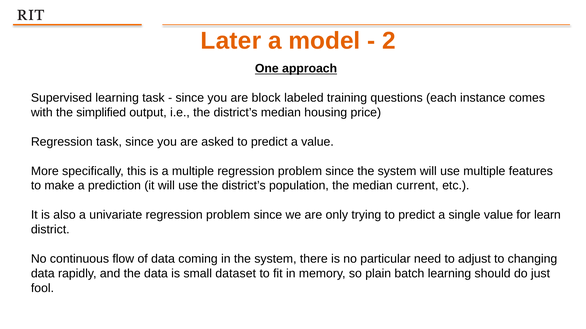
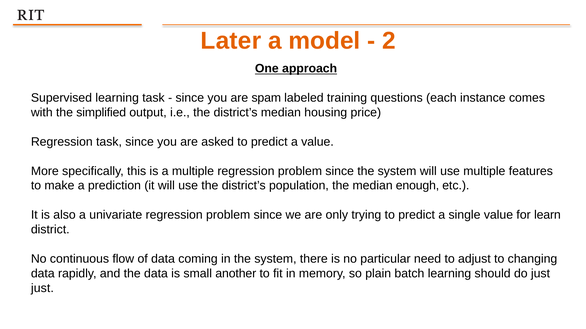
block: block -> spam (266, 98)
current: current -> enough (417, 186)
dataset: dataset -> another (236, 274)
fool: fool -> just (42, 289)
